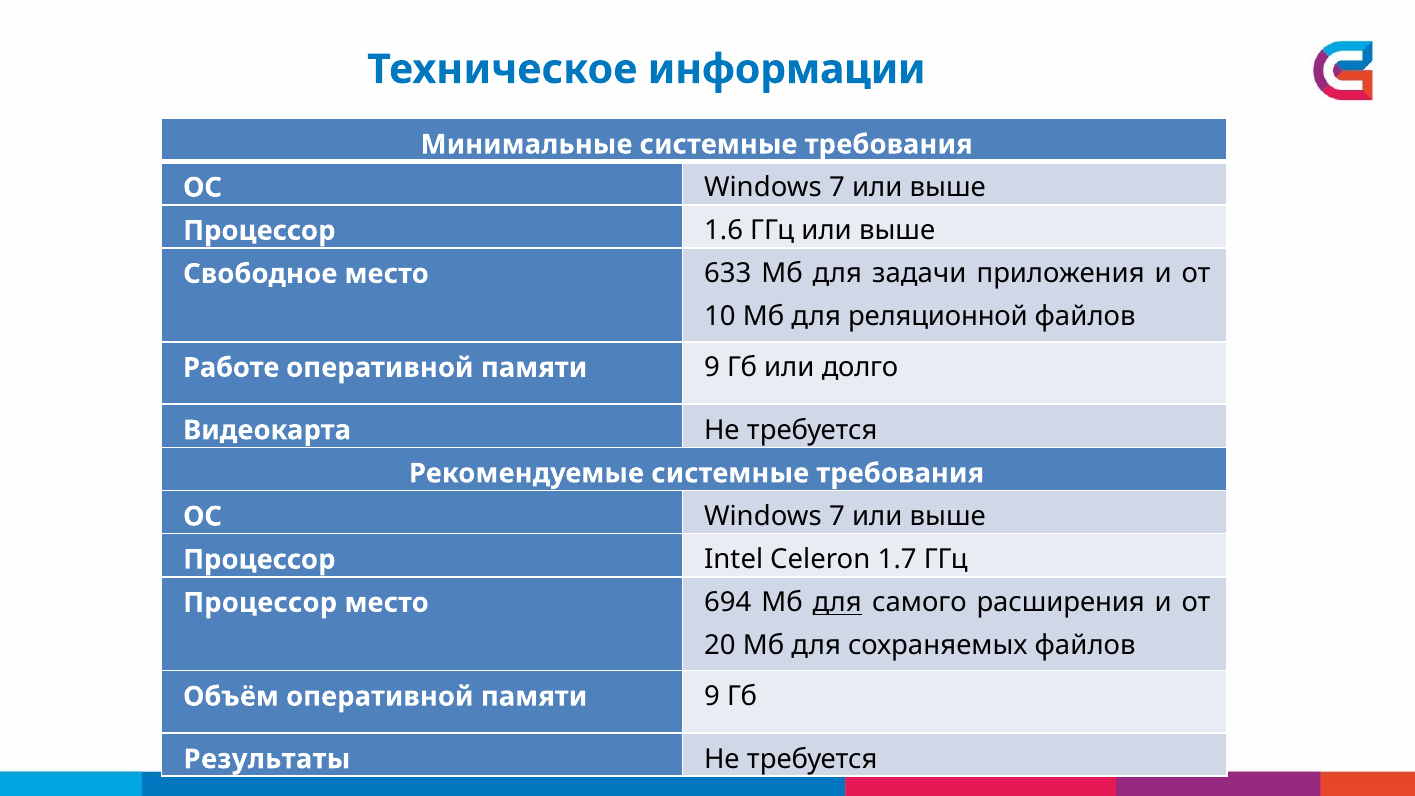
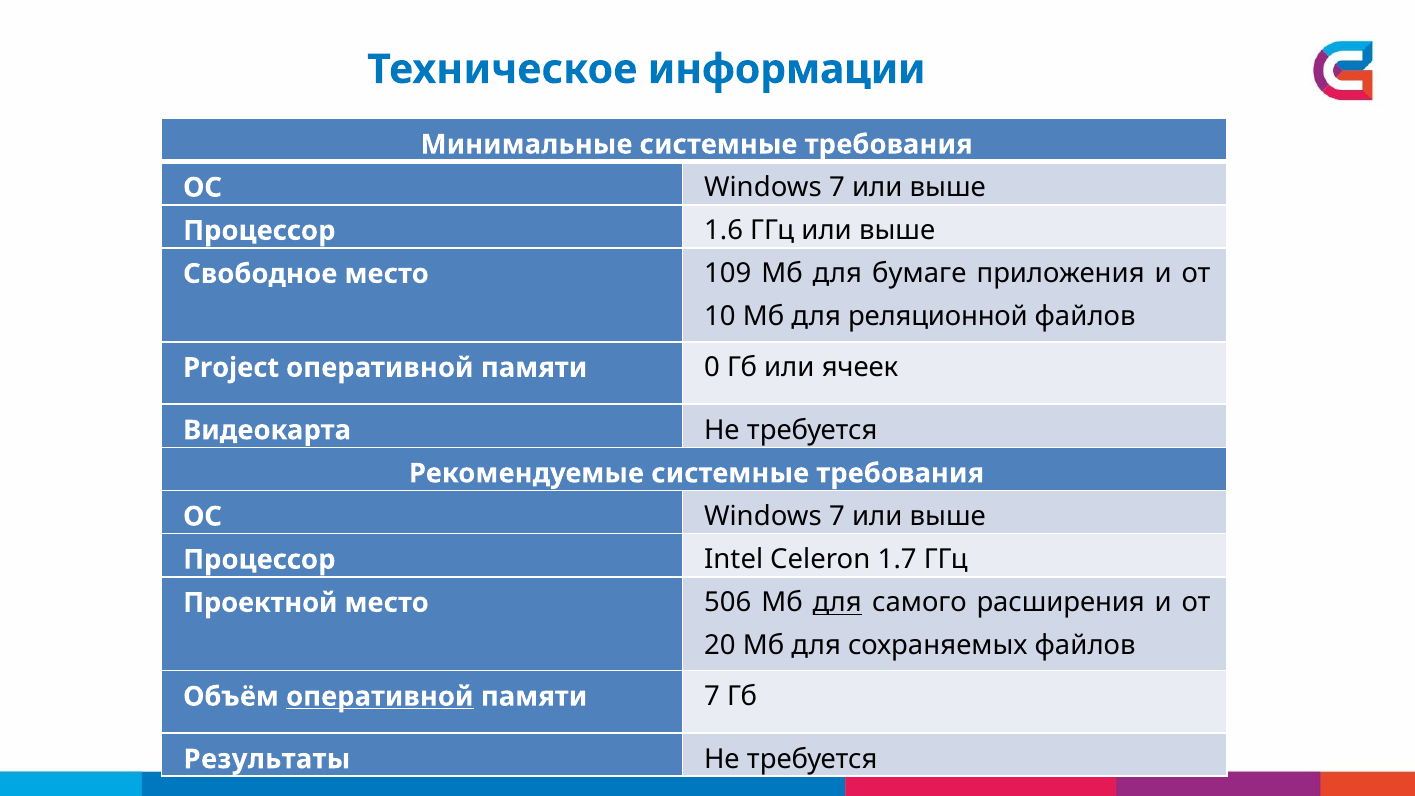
633: 633 -> 109 (728, 274)
задачи: задачи -> бумаге (919, 274)
Работе: Работе -> Project (231, 368)
9: 9 -> 0 (712, 368)
долго: долго -> ячеек (860, 368)
Процессор: Процессор -> Проектной (260, 603)
694: 694 -> 506 (728, 603)
оперативной underline: none -> present (380, 697)
9: 9 -> 7 (712, 697)
